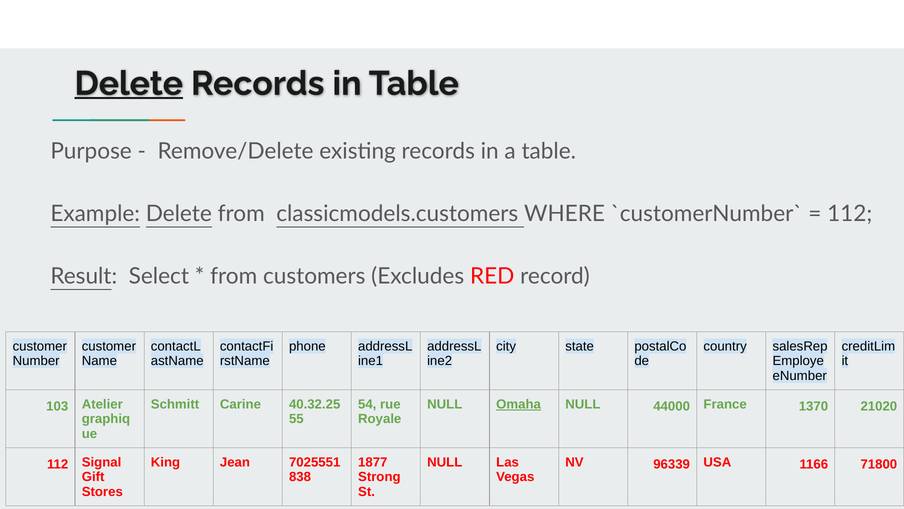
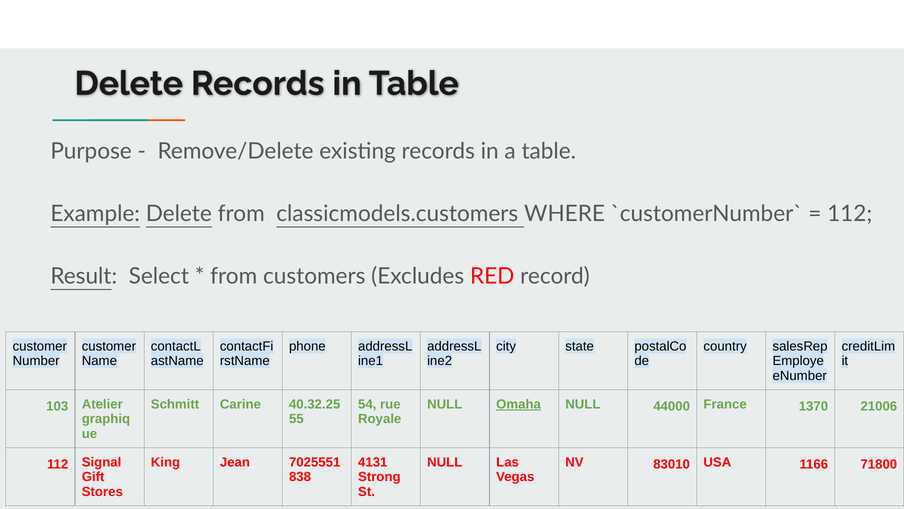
Delete underline: present -> none (129, 84)
21020: 21020 -> 21006 (879, 406)
1877: 1877 -> 4131 (373, 462)
96339: 96339 -> 83010 (672, 464)
